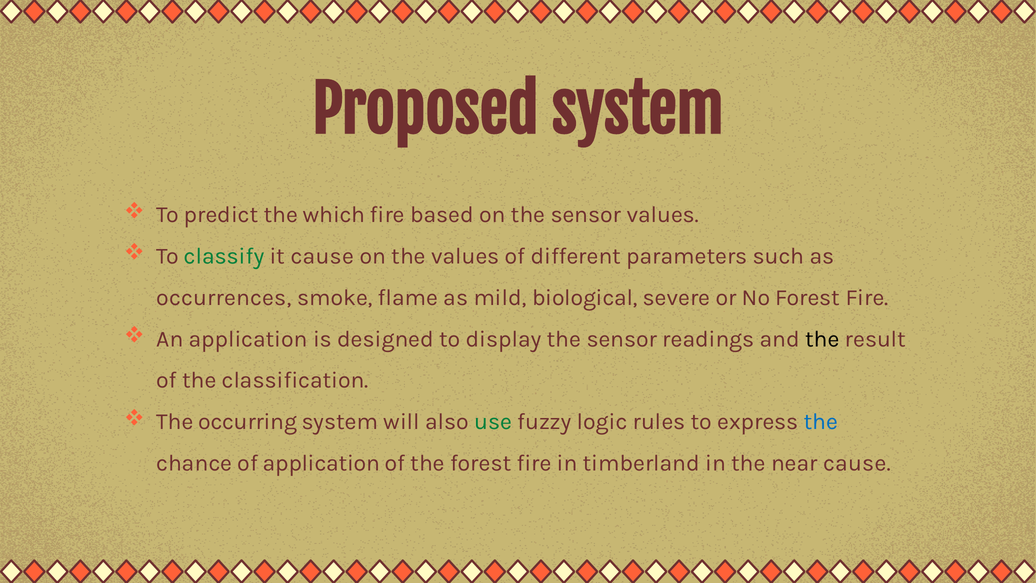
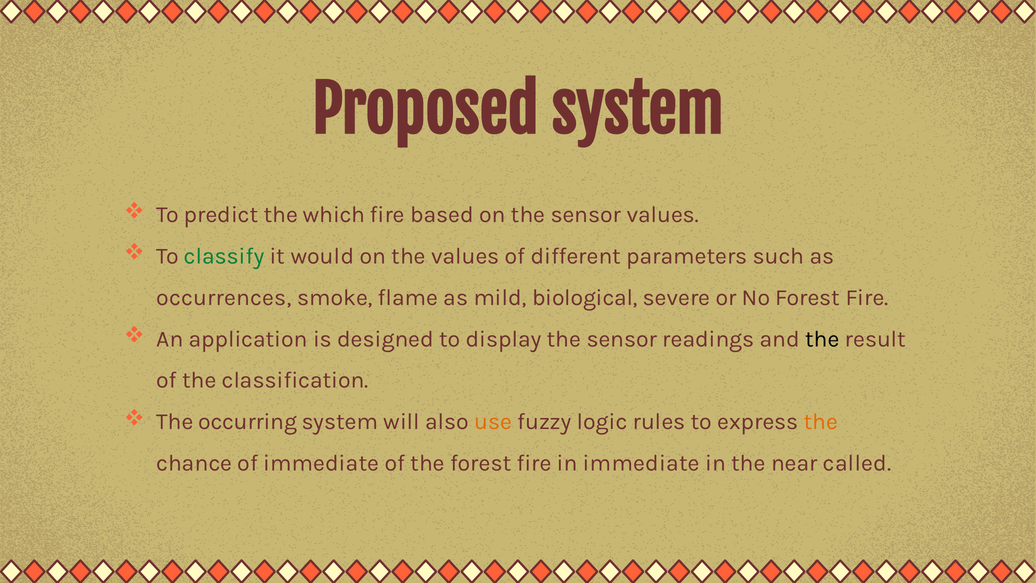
it cause: cause -> would (322, 256)
use colour: green -> orange (493, 422)
the colour: blue -> orange (821, 422)
of application: application -> immediate (321, 463)
in timberland: timberland -> immediate (641, 463)
near cause: cause -> called (857, 463)
